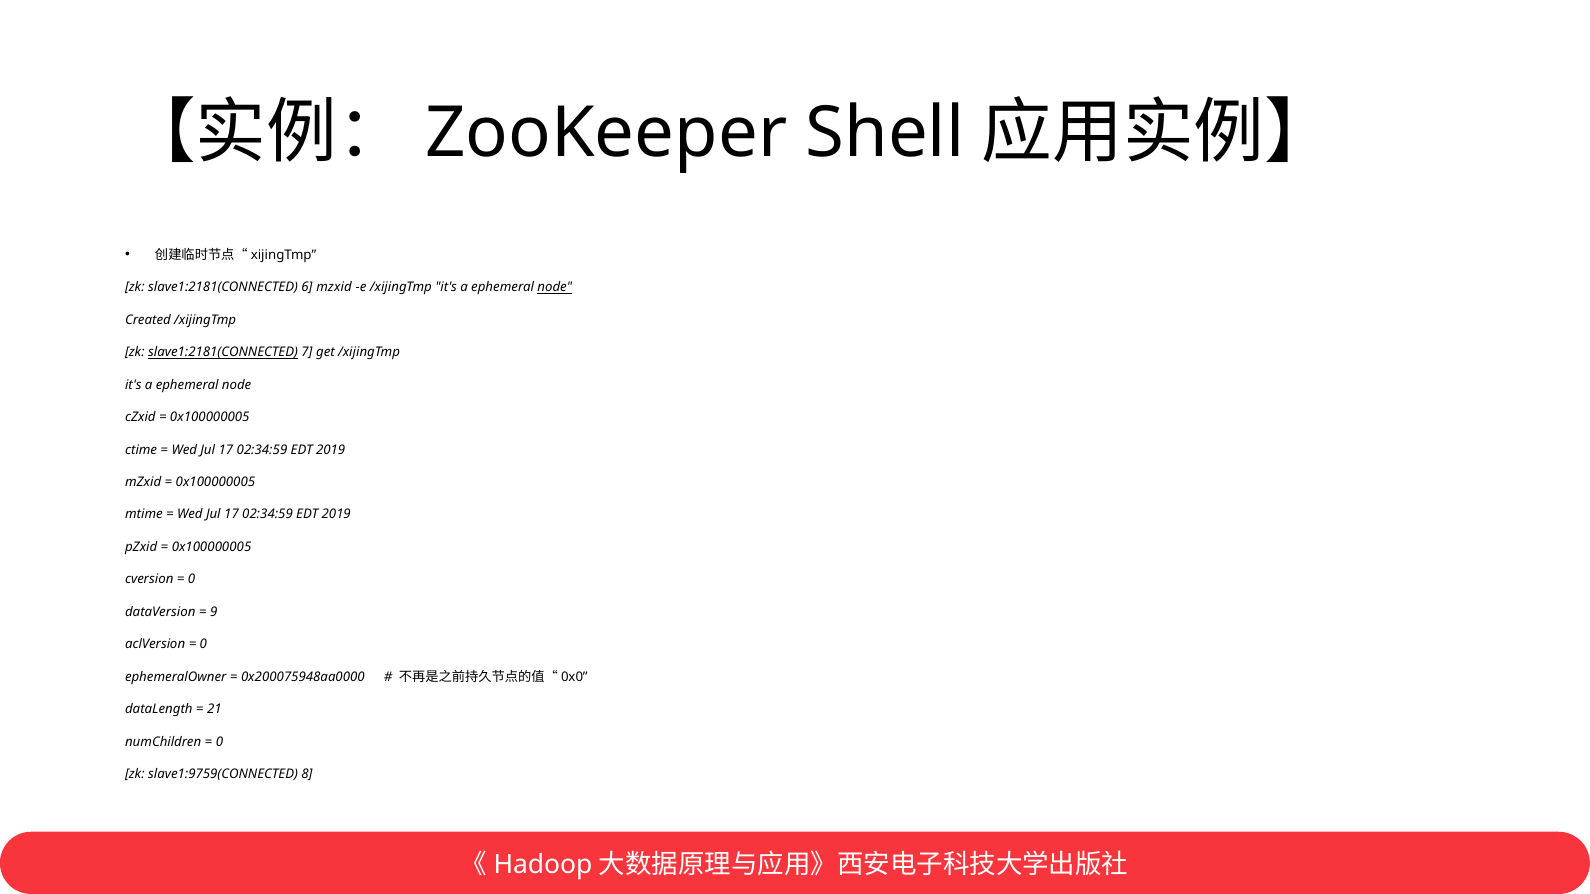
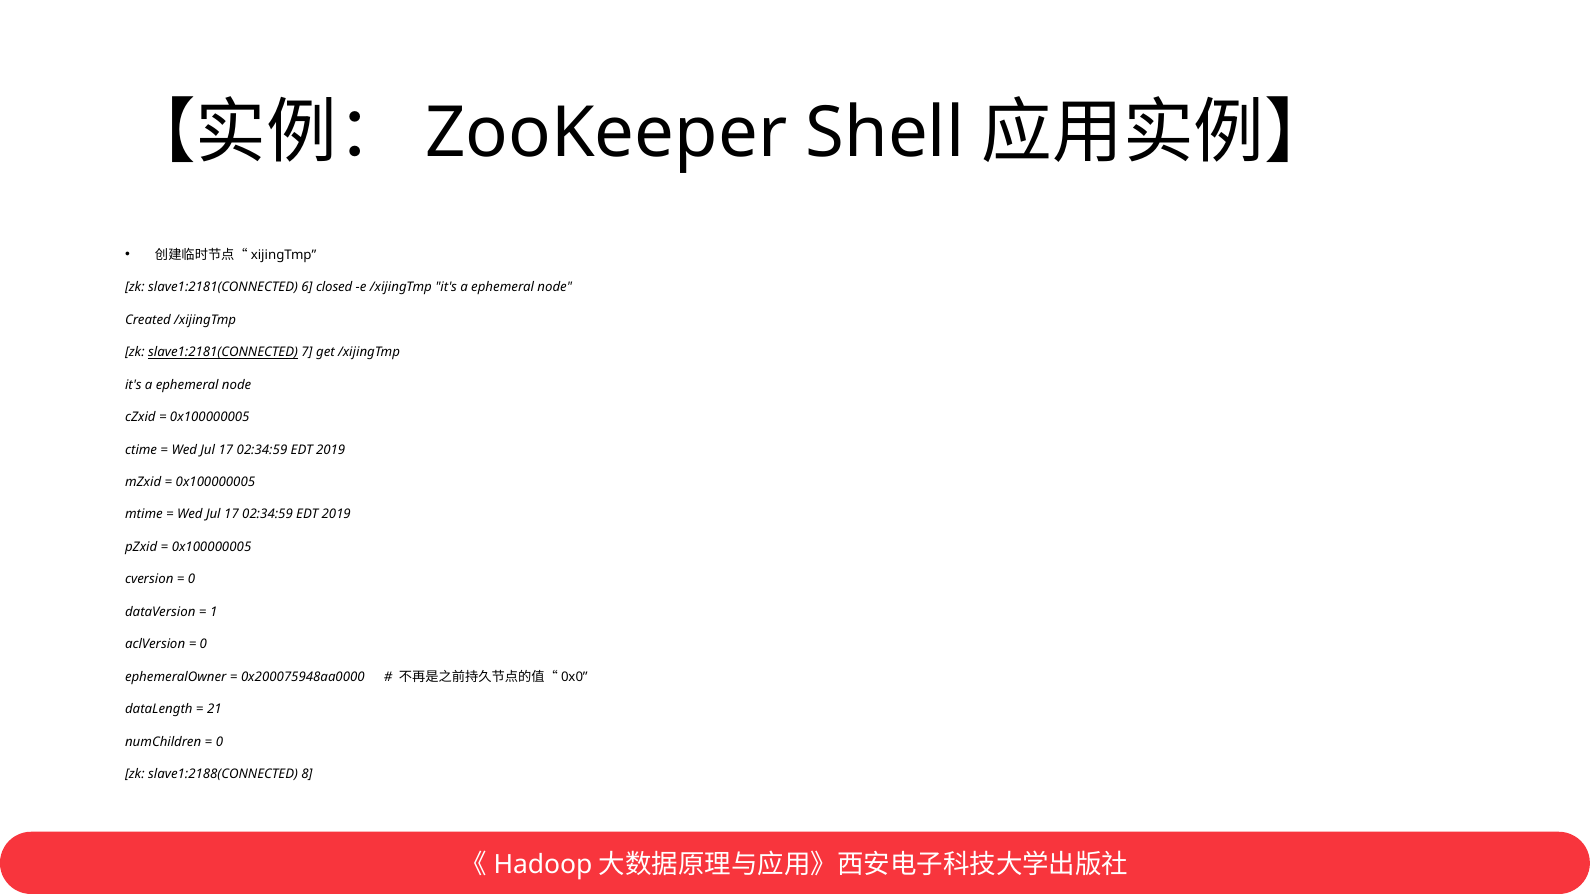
6 mzxid: mzxid -> closed (334, 287)
node underline: present -> none (555, 287)
9: 9 -> 1 (214, 612)
slave1:9759(CONNECTED: slave1:9759(CONNECTED -> slave1:2188(CONNECTED (223, 775)
